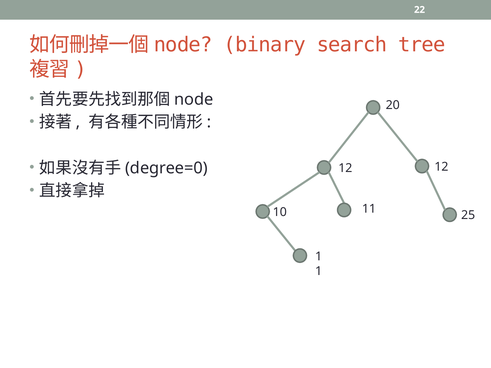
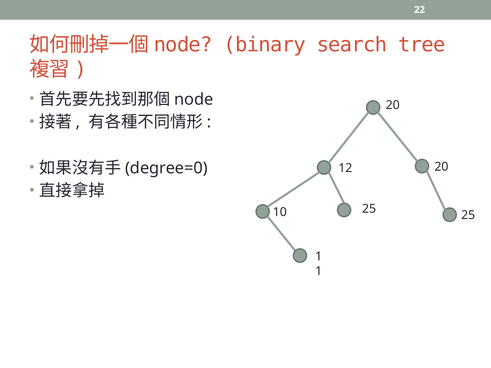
12 12: 12 -> 20 (441, 167)
11: 11 -> 25 (369, 209)
